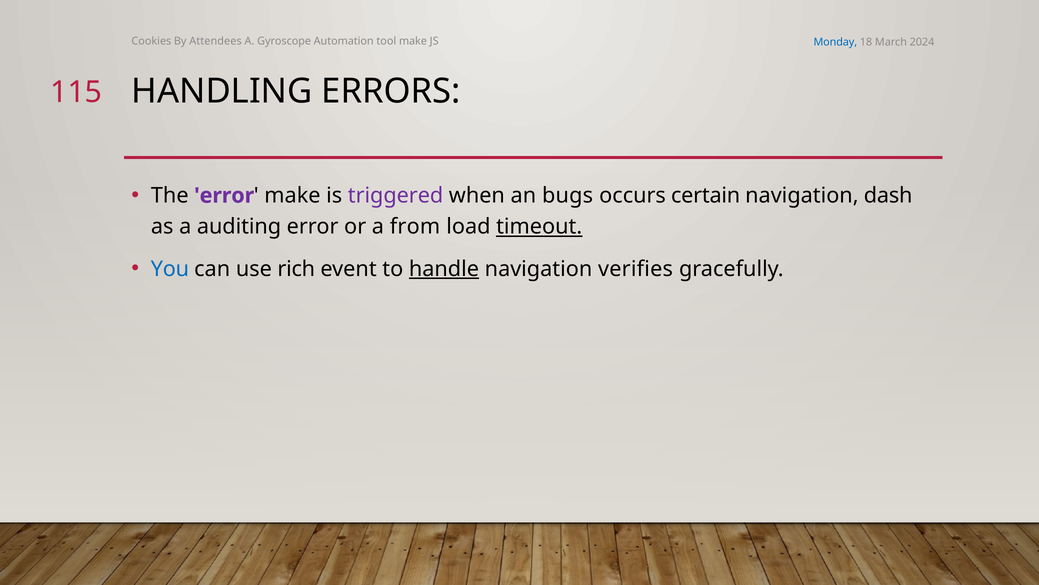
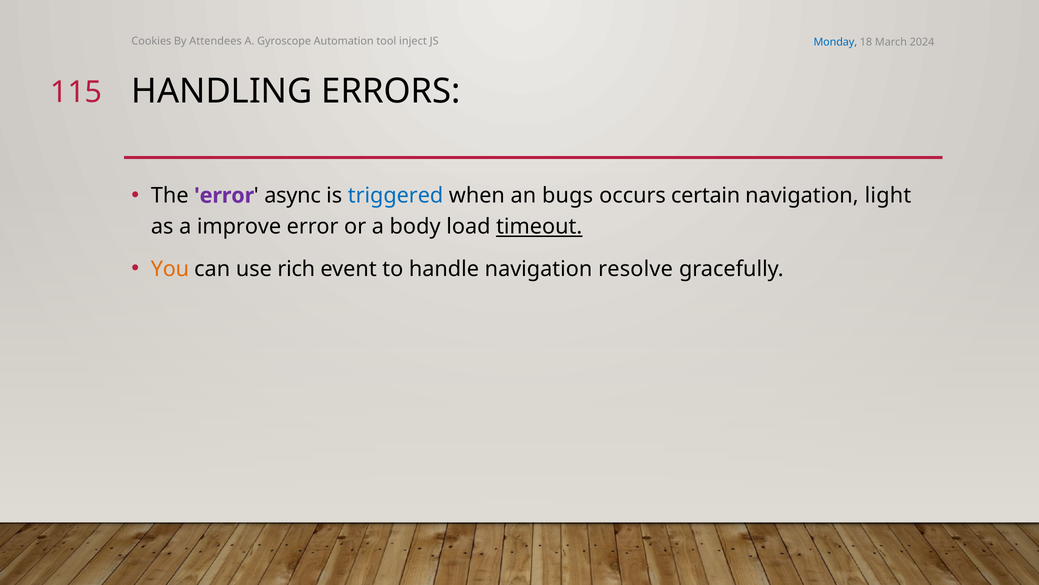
tool make: make -> inject (413, 41)
make: make -> async (293, 195)
triggered colour: purple -> blue (396, 195)
dash: dash -> light (888, 195)
auditing: auditing -> improve (239, 227)
from: from -> body (415, 227)
You colour: blue -> orange (170, 269)
handle underline: present -> none (444, 269)
verifies: verifies -> resolve (636, 269)
